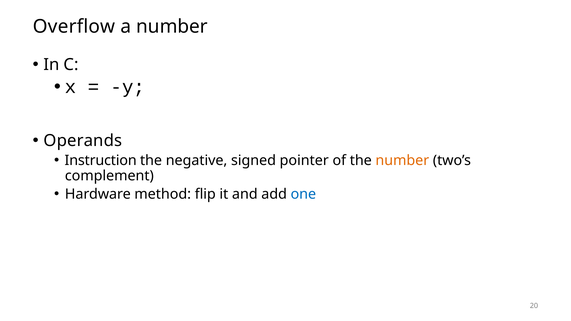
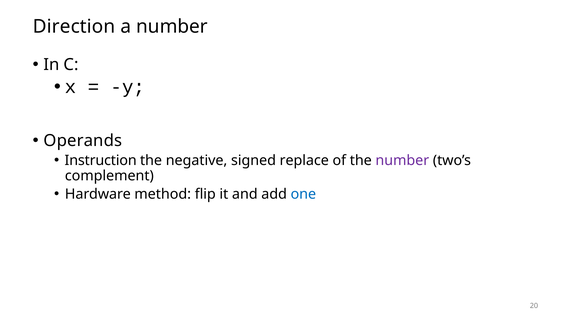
Overflow: Overflow -> Direction (74, 27)
pointer: pointer -> replace (304, 160)
number colour: orange -> purple (402, 160)
